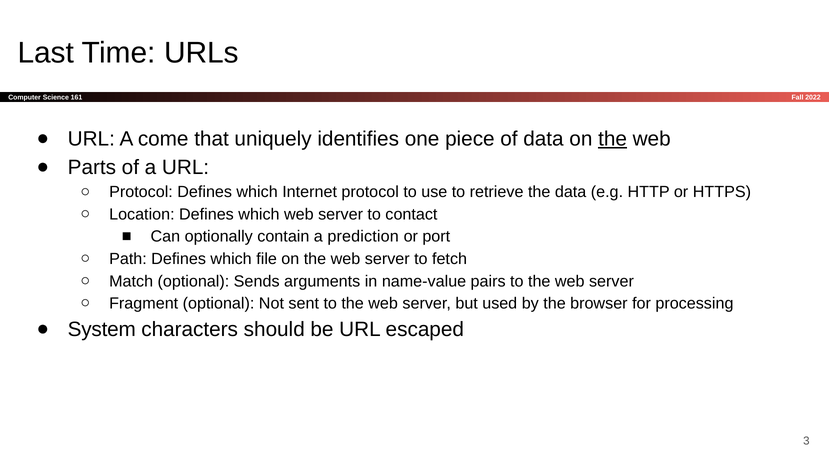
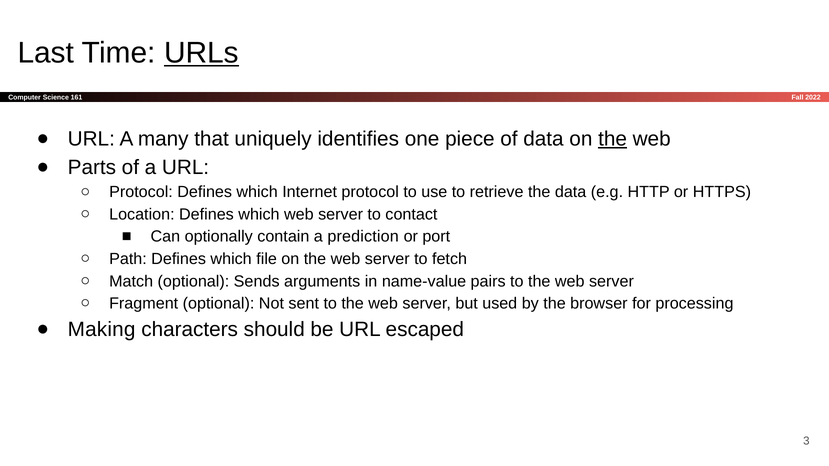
URLs underline: none -> present (201, 53)
come: come -> many (163, 139)
System: System -> Making (102, 330)
